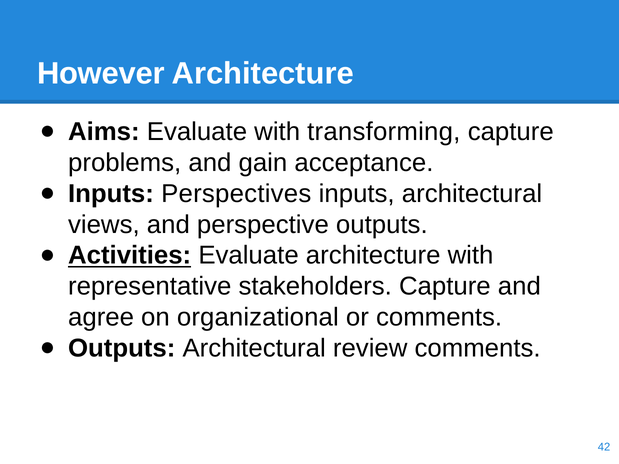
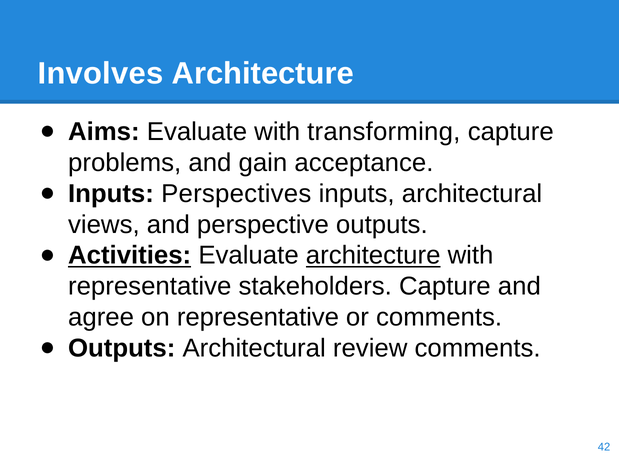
However: However -> Involves (101, 73)
architecture underline: none -> present (373, 256)
on organizational: organizational -> representative (258, 317)
